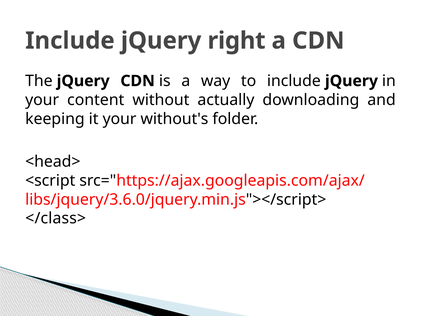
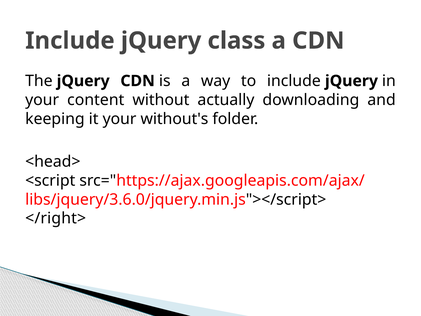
right: right -> class (236, 41)
</class>: </class> -> </right> (56, 218)
